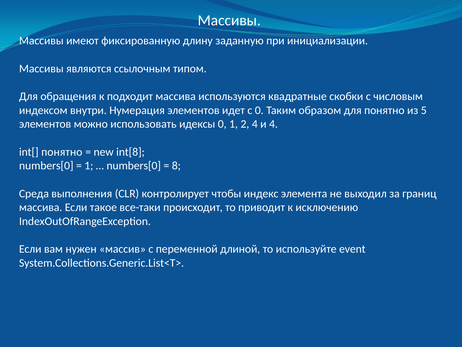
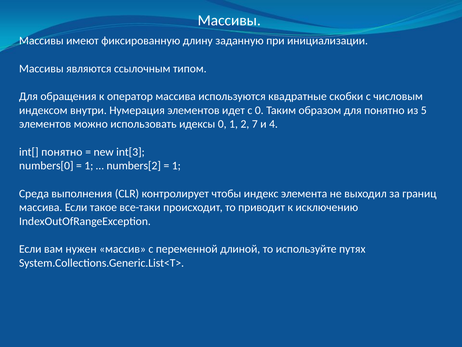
подходит: подходит -> оператор (130, 96)
2 4: 4 -> 7 (255, 124)
int[8: int[8 -> int[3 (130, 152)
numbers[0: numbers[0 -> numbers[2 (134, 166)
8: 8 -> 1 (176, 166)
event: event -> путях (352, 249)
